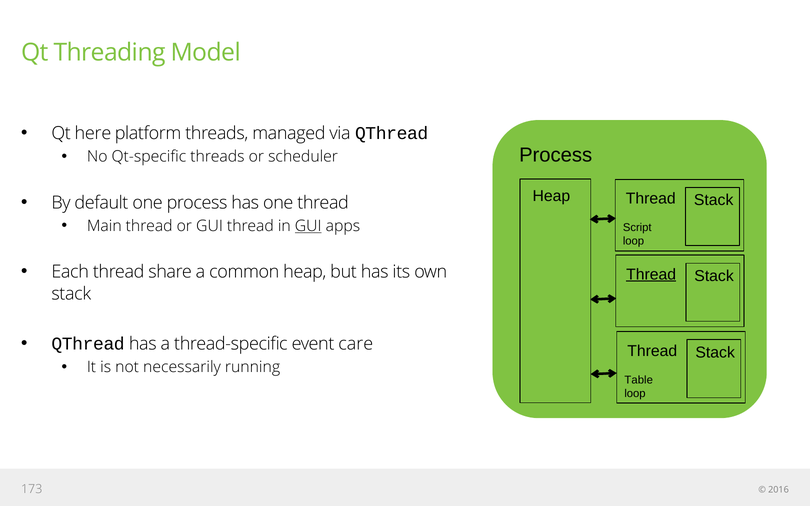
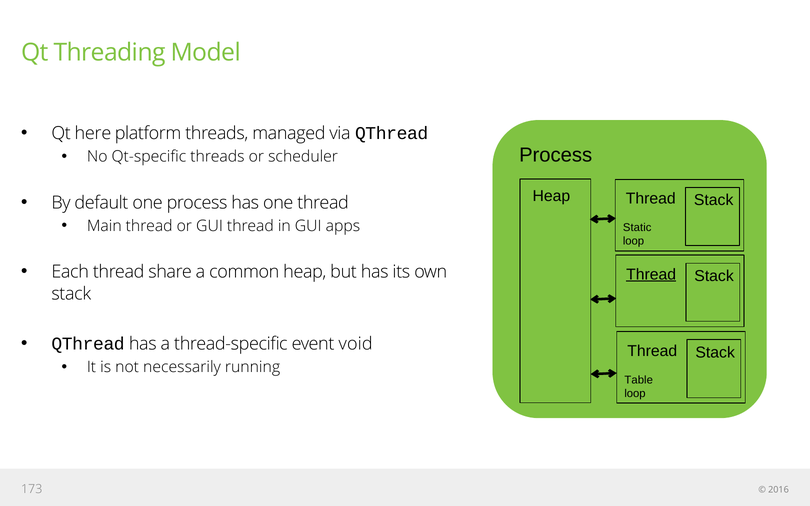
GUI underline: present -> none (308, 226)
Script: Script -> Static (637, 228)
care: care -> void (356, 344)
